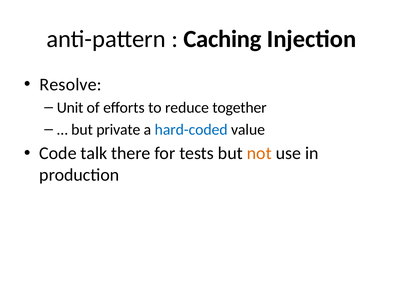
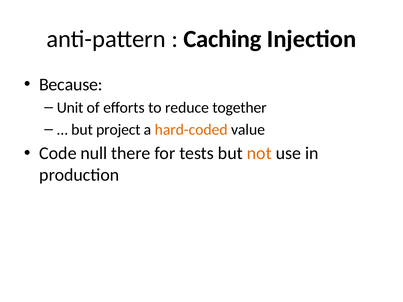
Resolve: Resolve -> Because (71, 85)
private: private -> project (118, 130)
hard-coded colour: blue -> orange (191, 130)
talk: talk -> null (94, 154)
